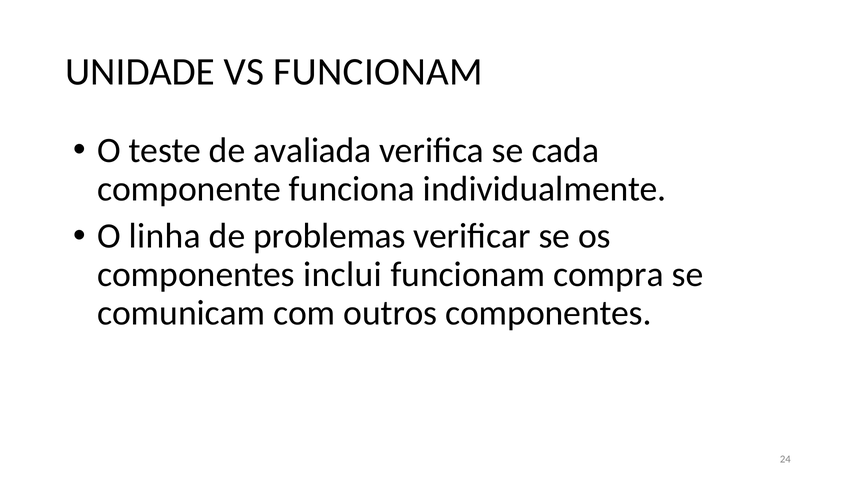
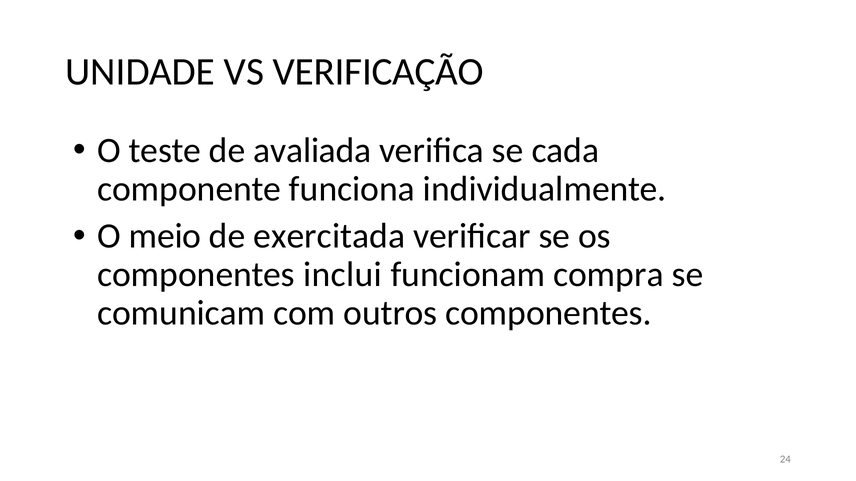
VS FUNCIONAM: FUNCIONAM -> VERIFICAÇÃO (378, 72)
linha: linha -> meio (165, 236)
problemas: problemas -> exercitada (329, 236)
